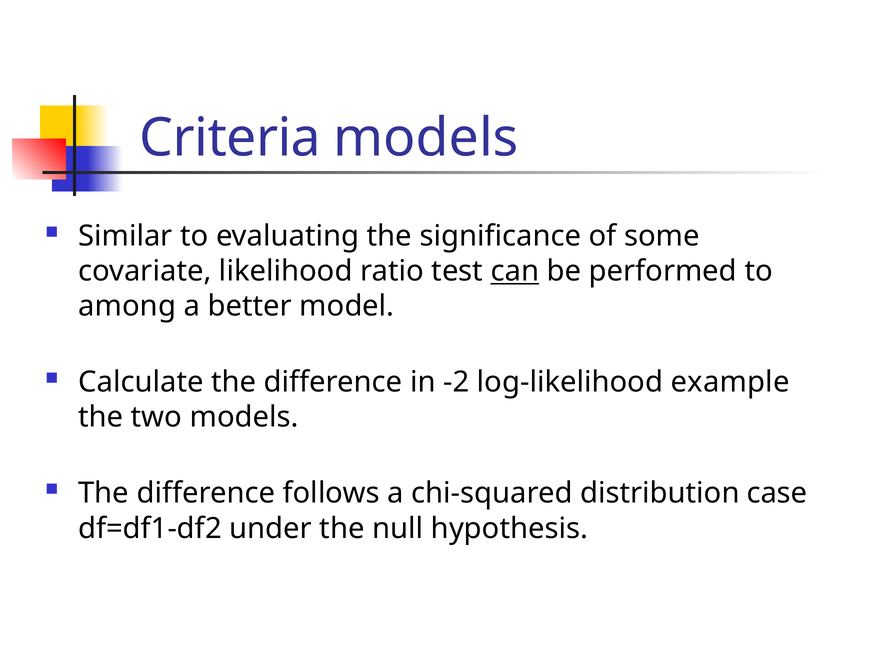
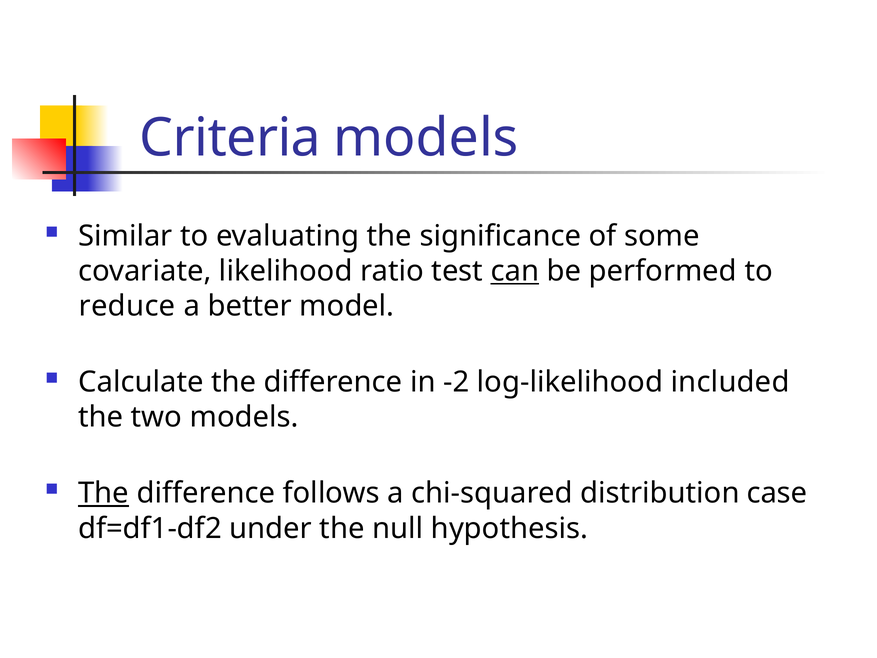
among: among -> reduce (127, 306)
example: example -> included (730, 382)
The underline: none -> present (104, 493)
